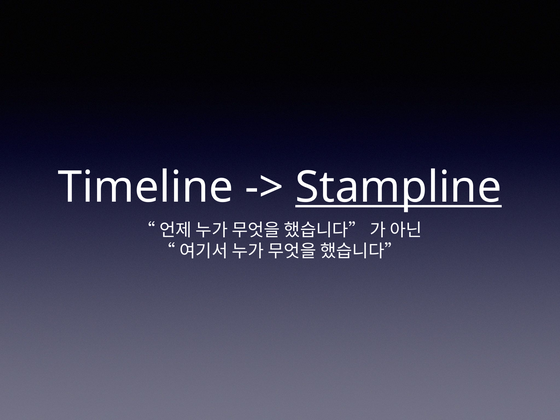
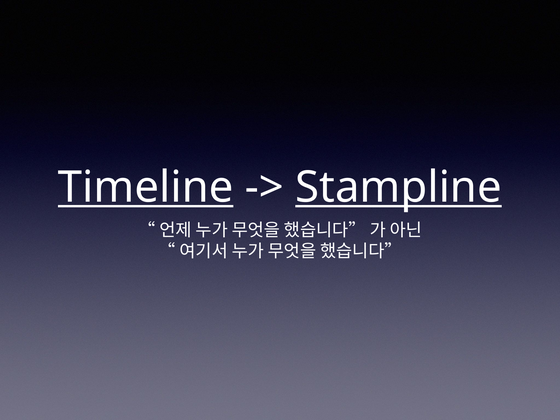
Timeline underline: none -> present (146, 187)
